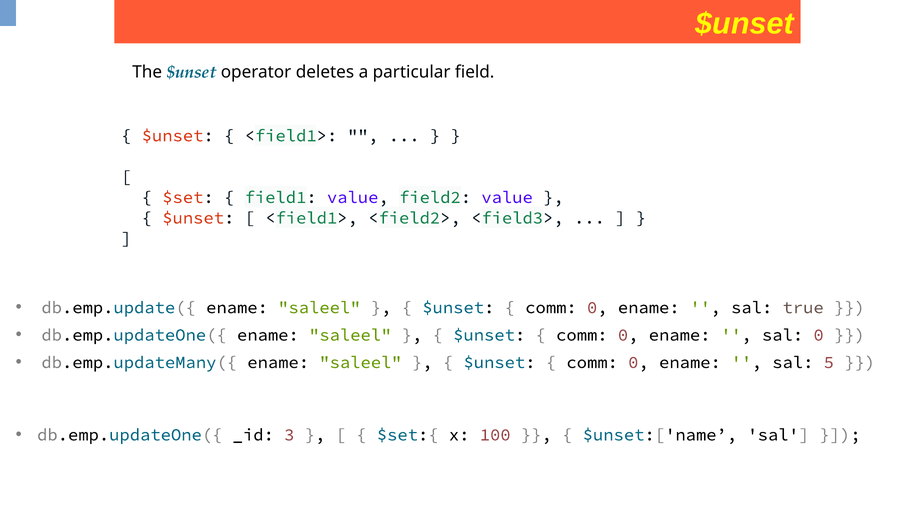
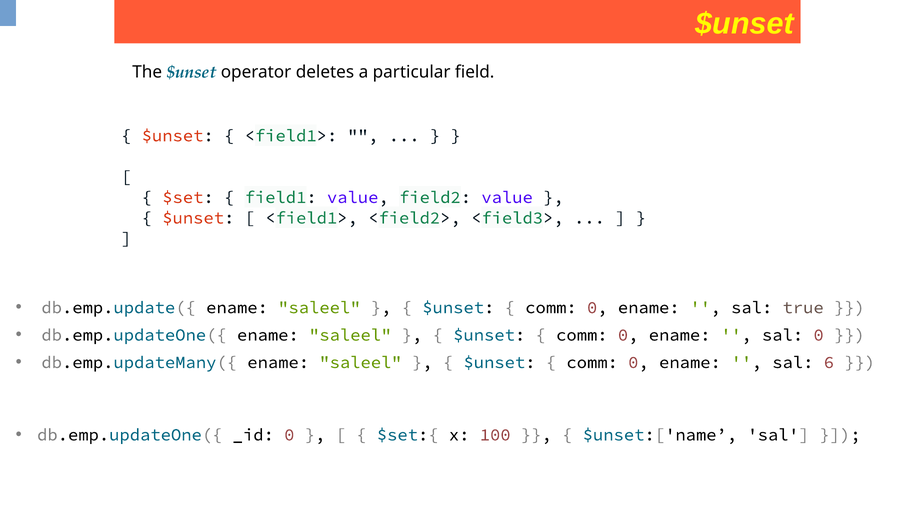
5: 5 -> 6 (829, 363)
_id 3: 3 -> 0 (289, 435)
